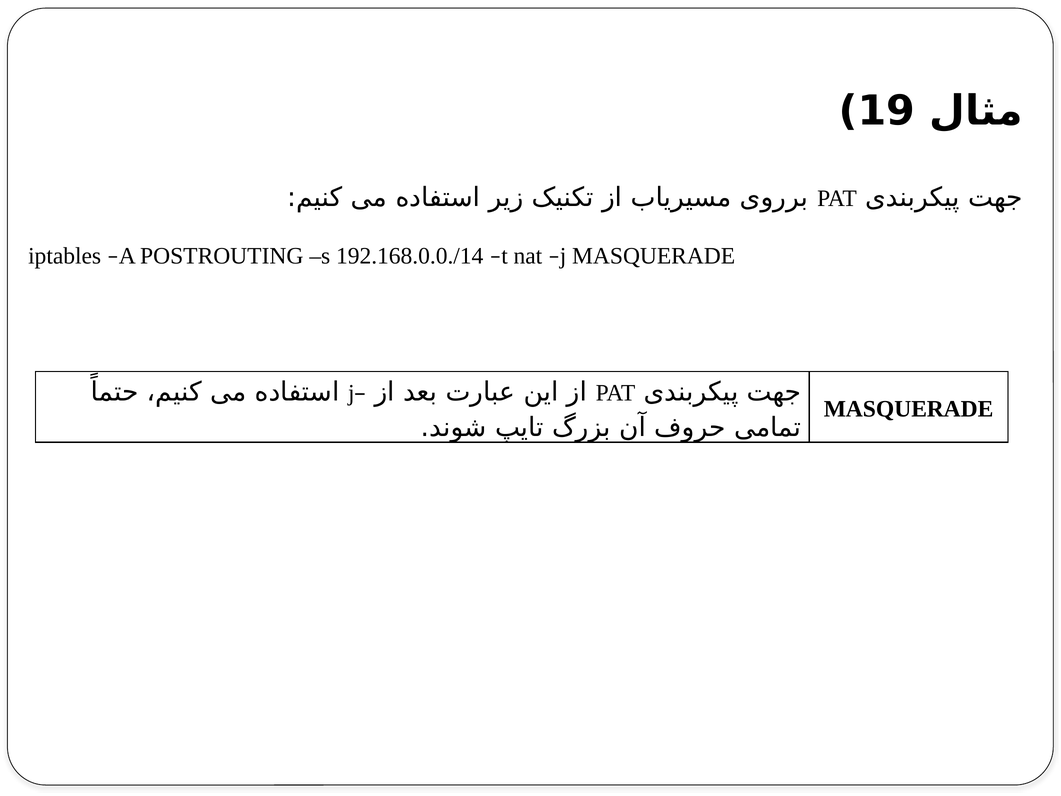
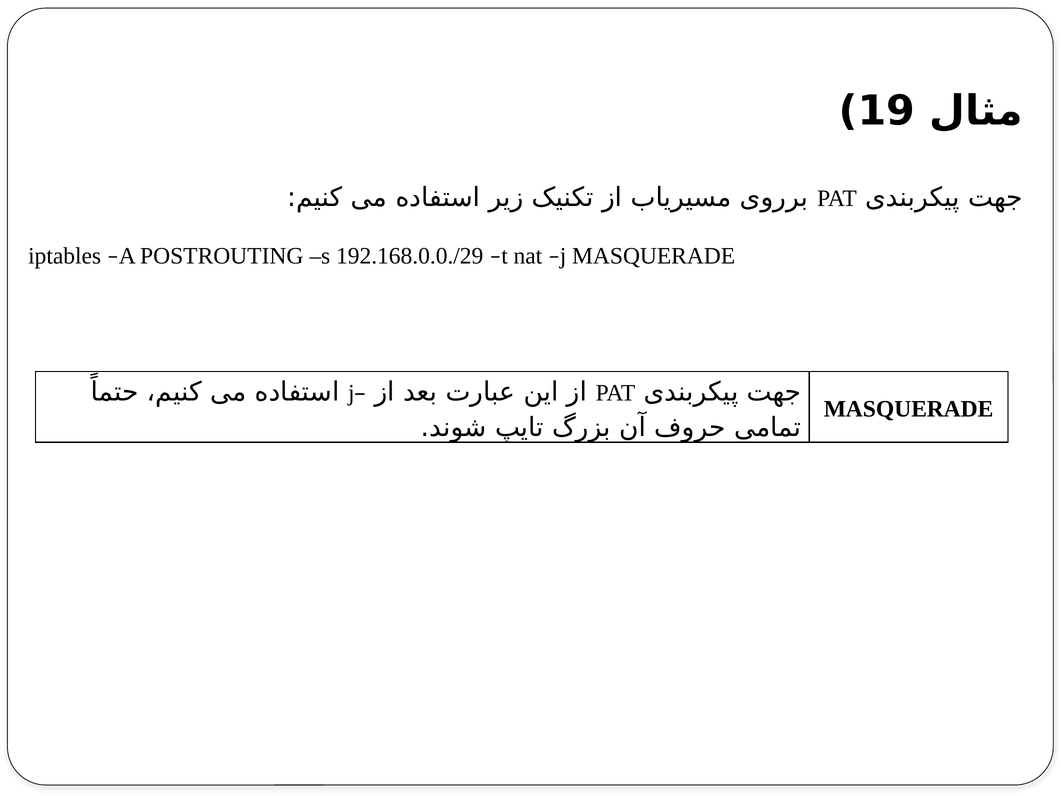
192.168.0.0./14: 192.168.0.0./14 -> 192.168.0.0./29 (410, 256)
